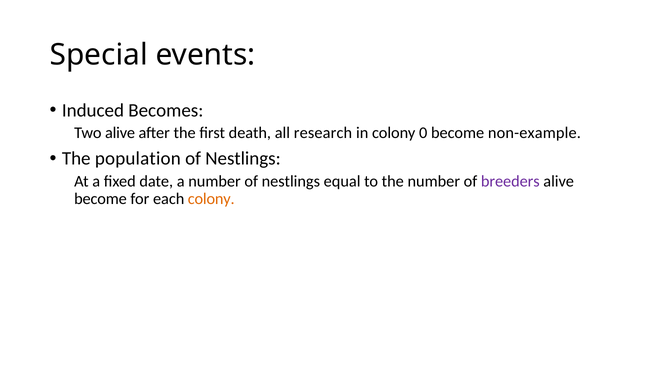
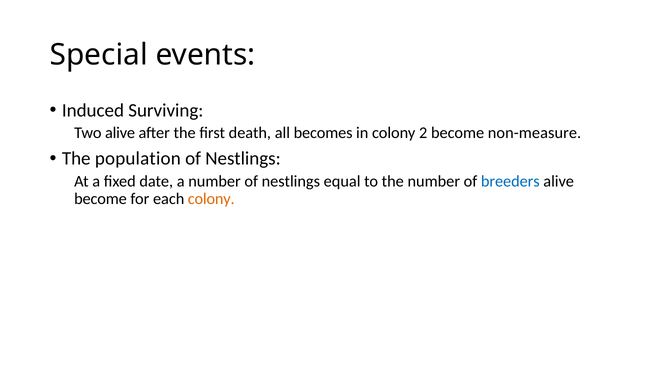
Becomes: Becomes -> Surviving (166, 110)
research: research -> becomes (323, 133)
0: 0 -> 2 (423, 133)
non-example: non-example -> non-measure (535, 133)
breeders colour: purple -> blue (510, 181)
